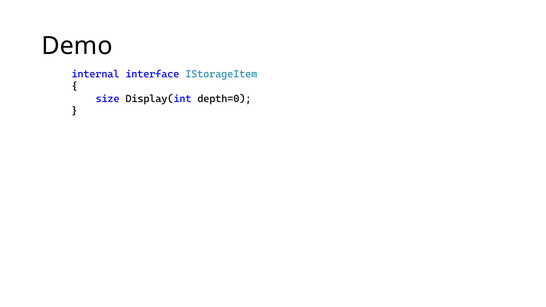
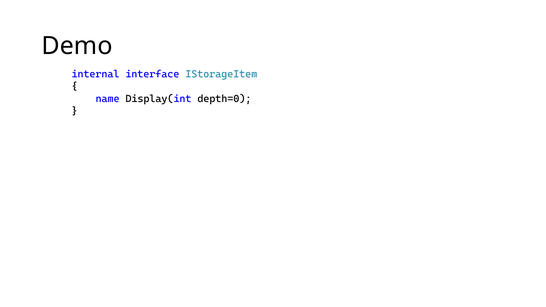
size: size -> name (108, 99)
